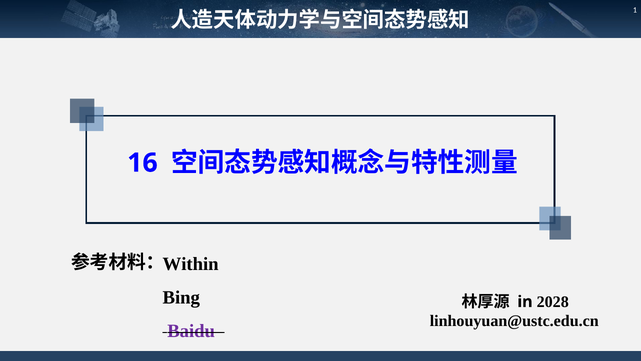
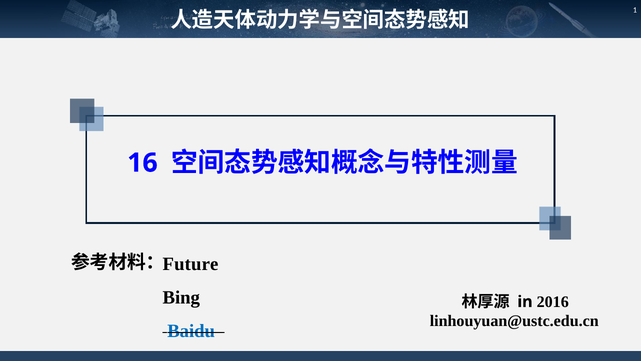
Within: Within -> Future (191, 264)
2028: 2028 -> 2016 (553, 301)
Baidu colour: purple -> blue (191, 331)
